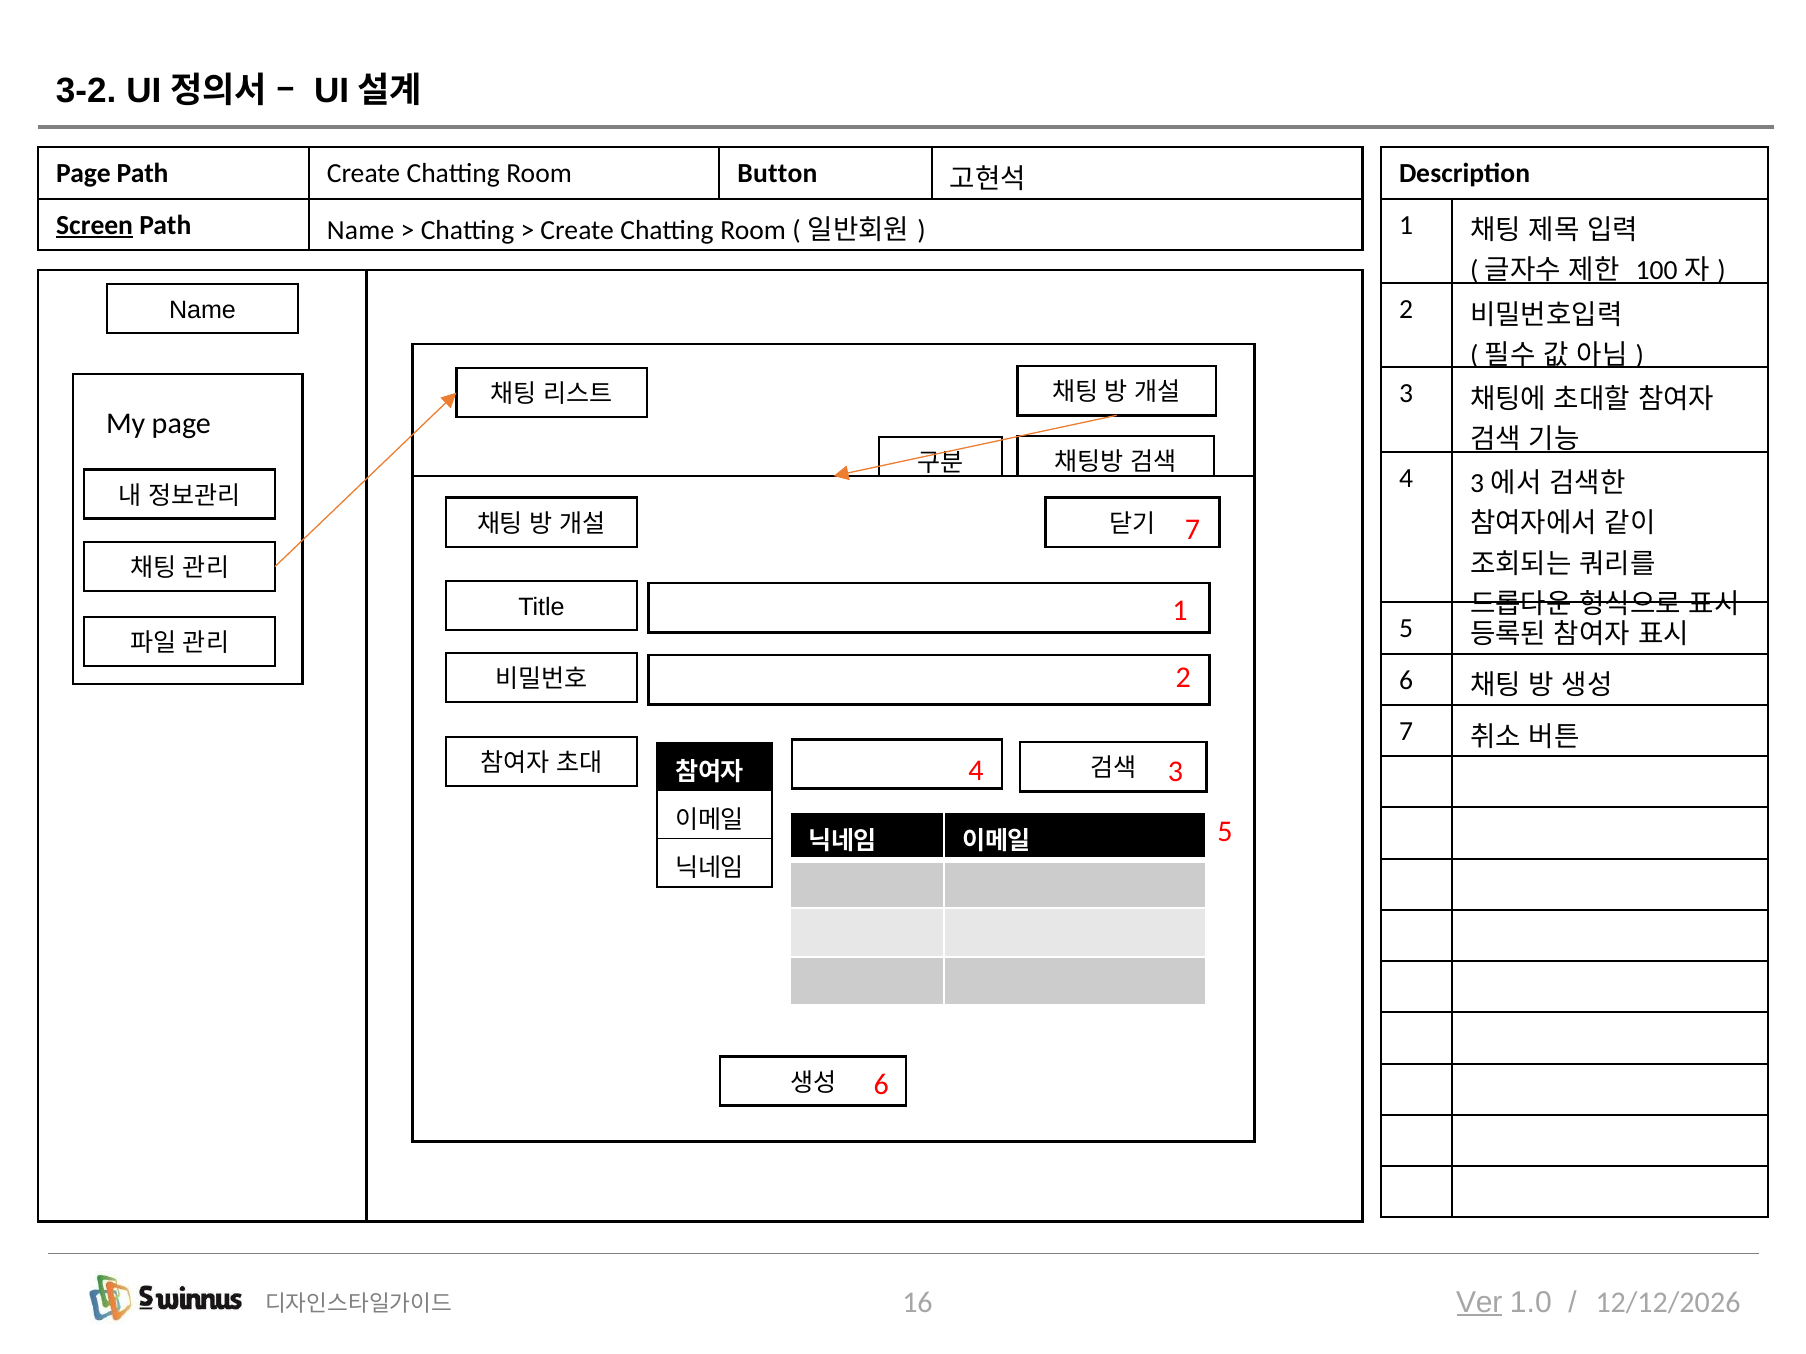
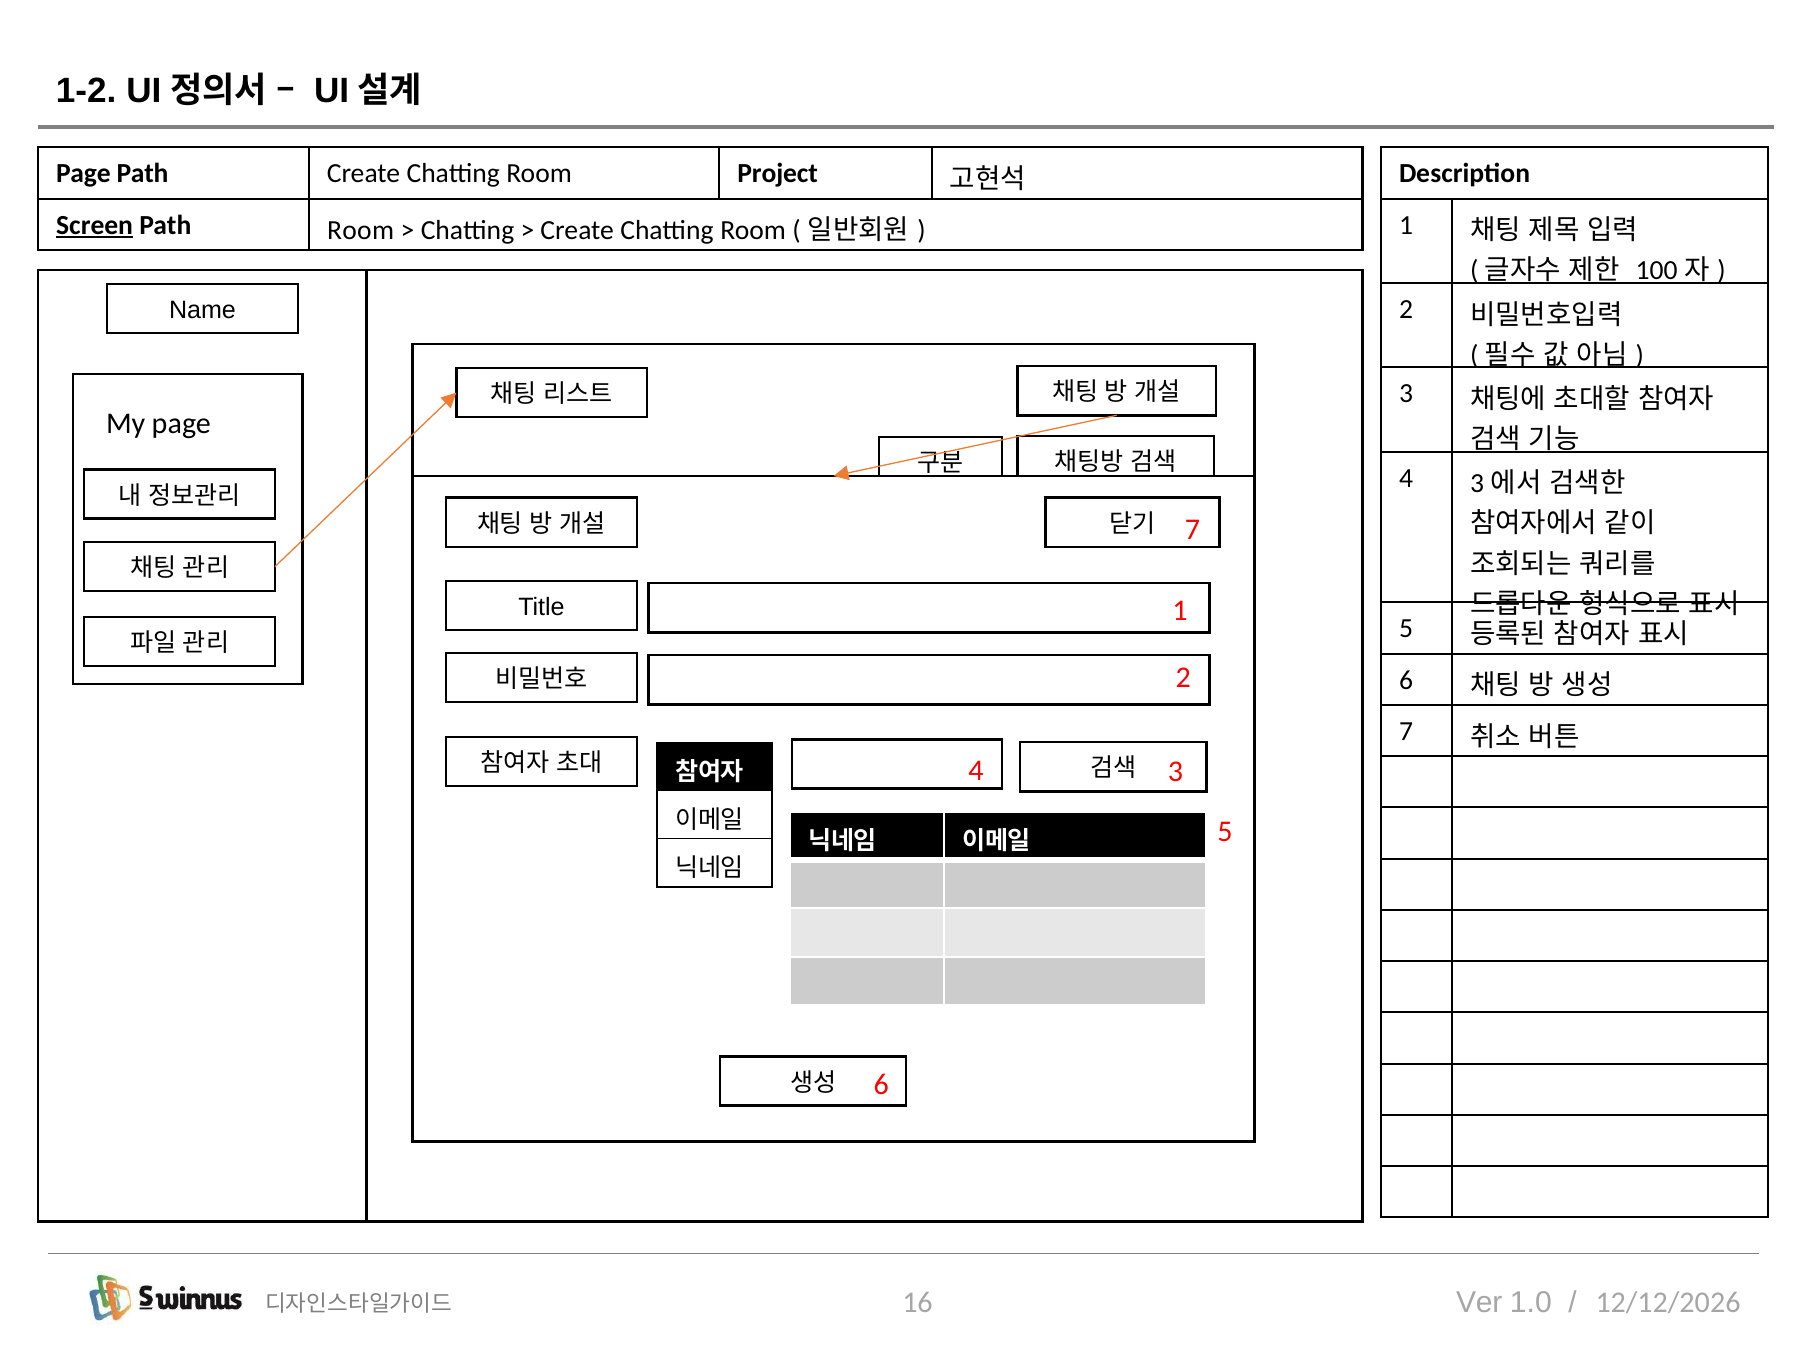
3-2: 3-2 -> 1-2 (86, 91)
Room Button: Button -> Project (778, 174)
Path Name: Name -> Room (361, 231)
Ver underline: present -> none (1479, 1303)
